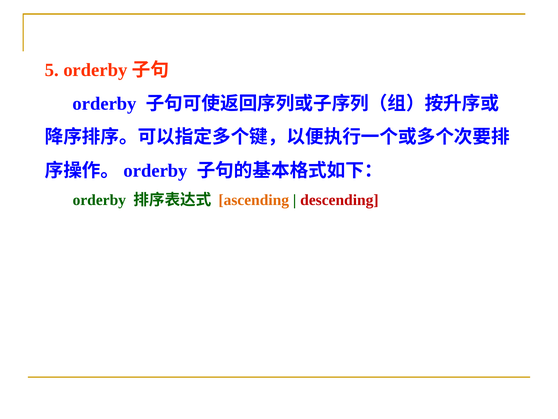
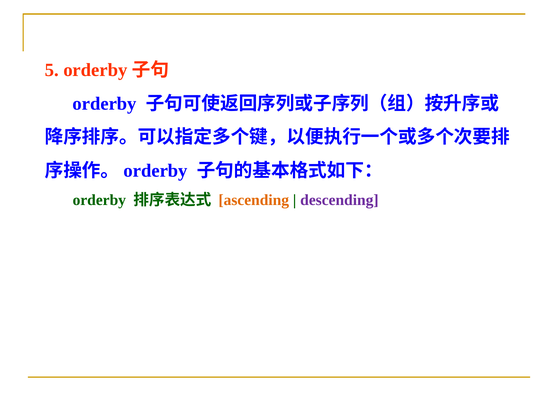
descending colour: red -> purple (339, 200)
